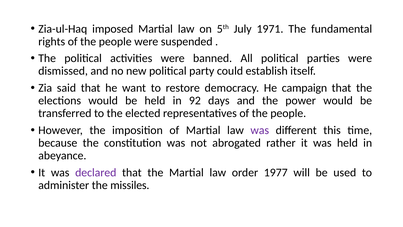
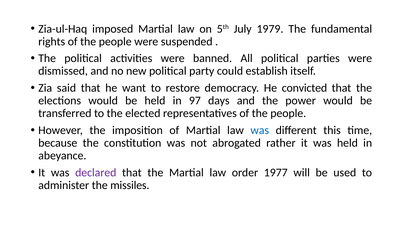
1971: 1971 -> 1979 (270, 29)
campaign: campaign -> convicted (304, 88)
92: 92 -> 97 (195, 101)
was colour: purple -> blue (260, 130)
